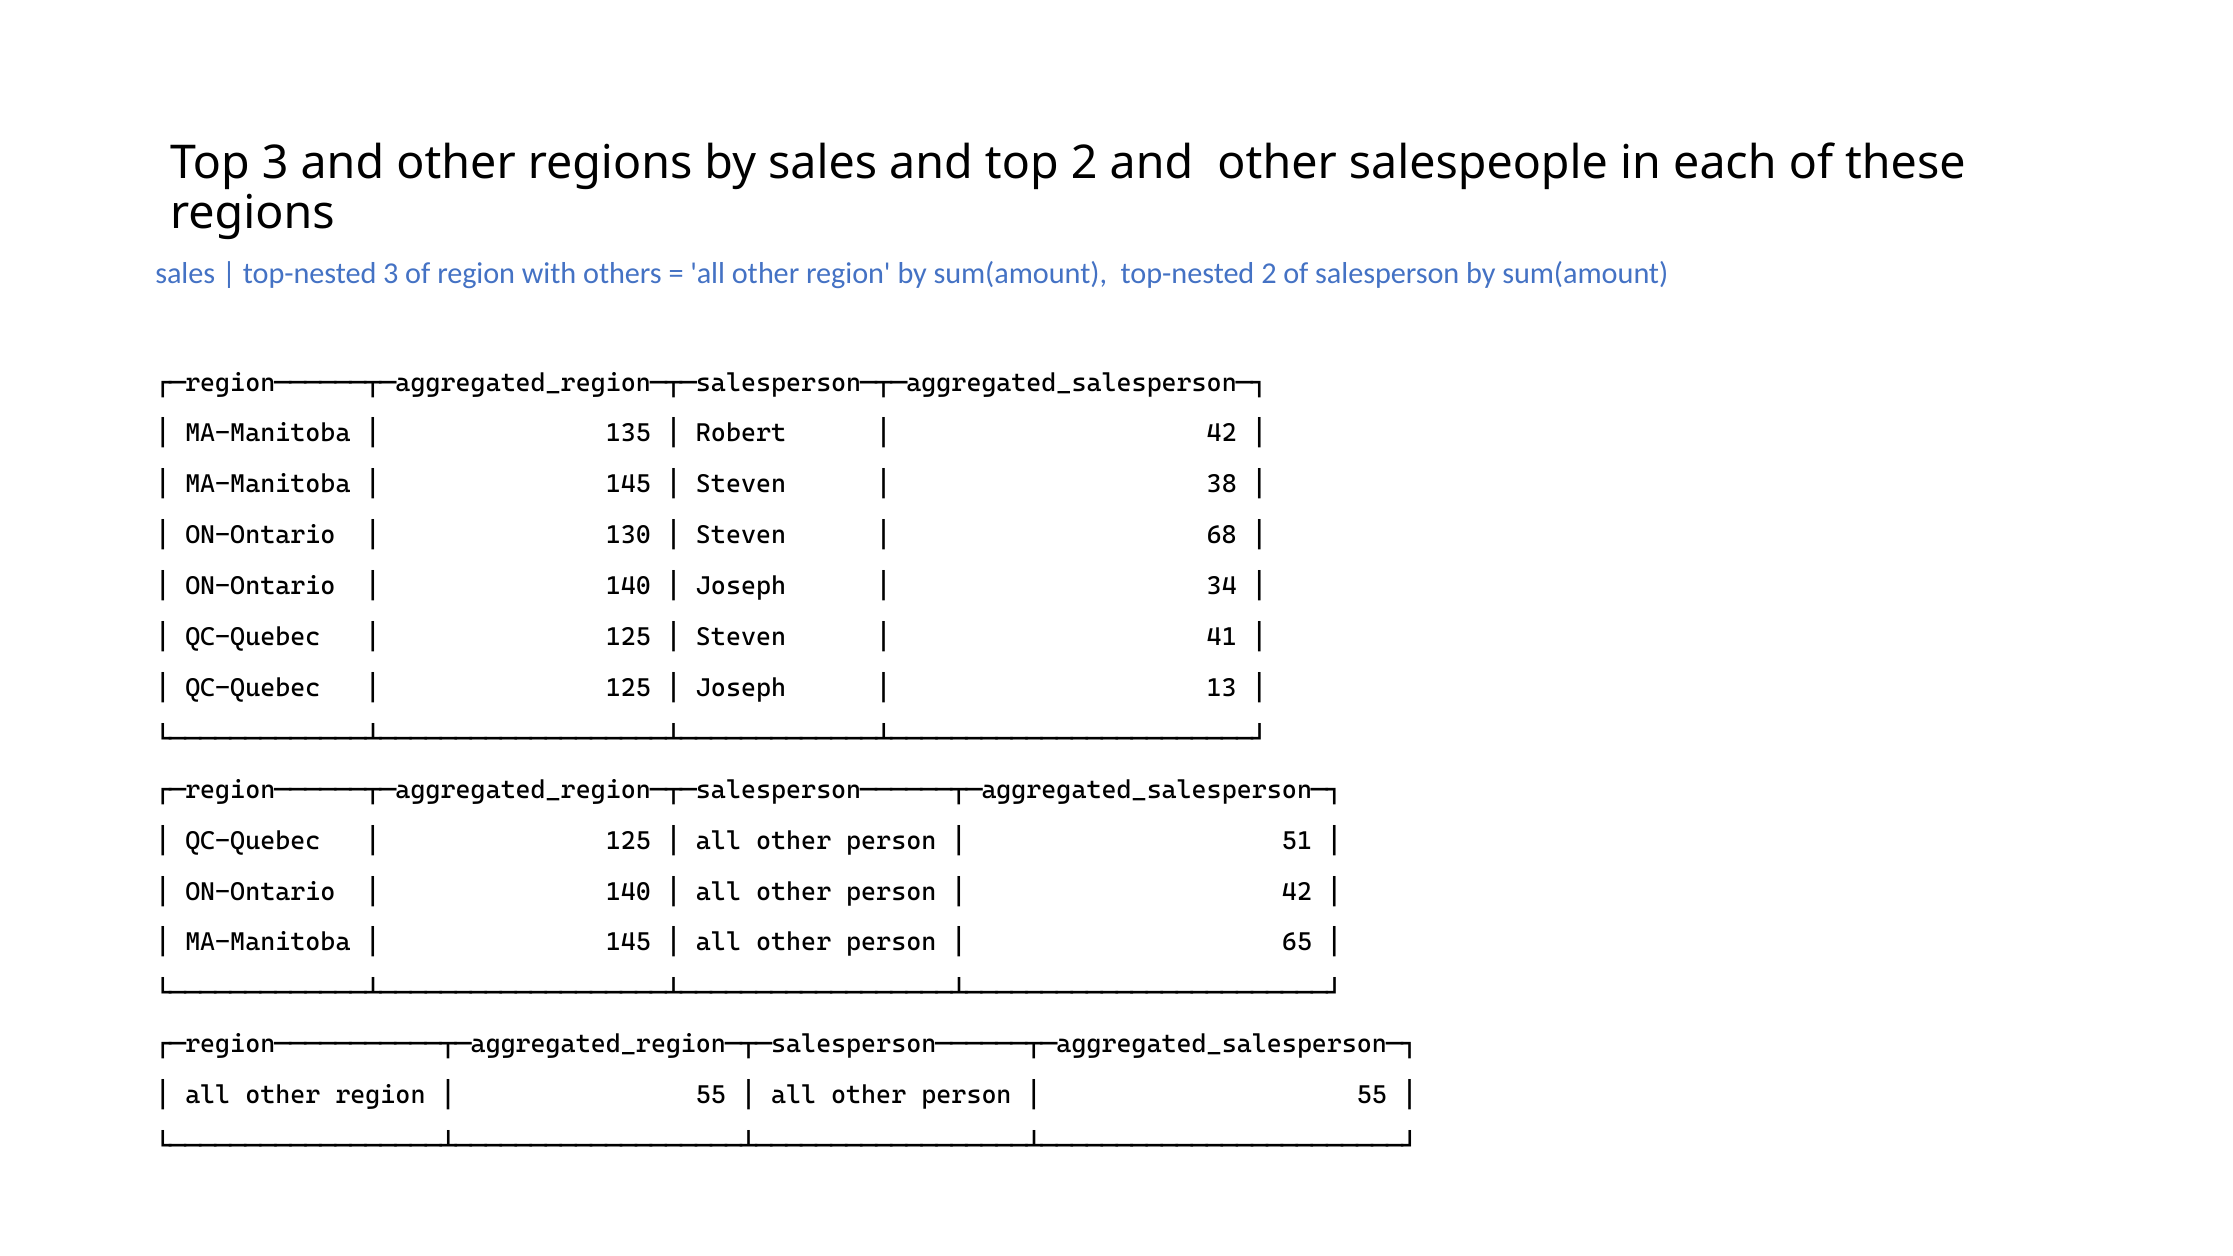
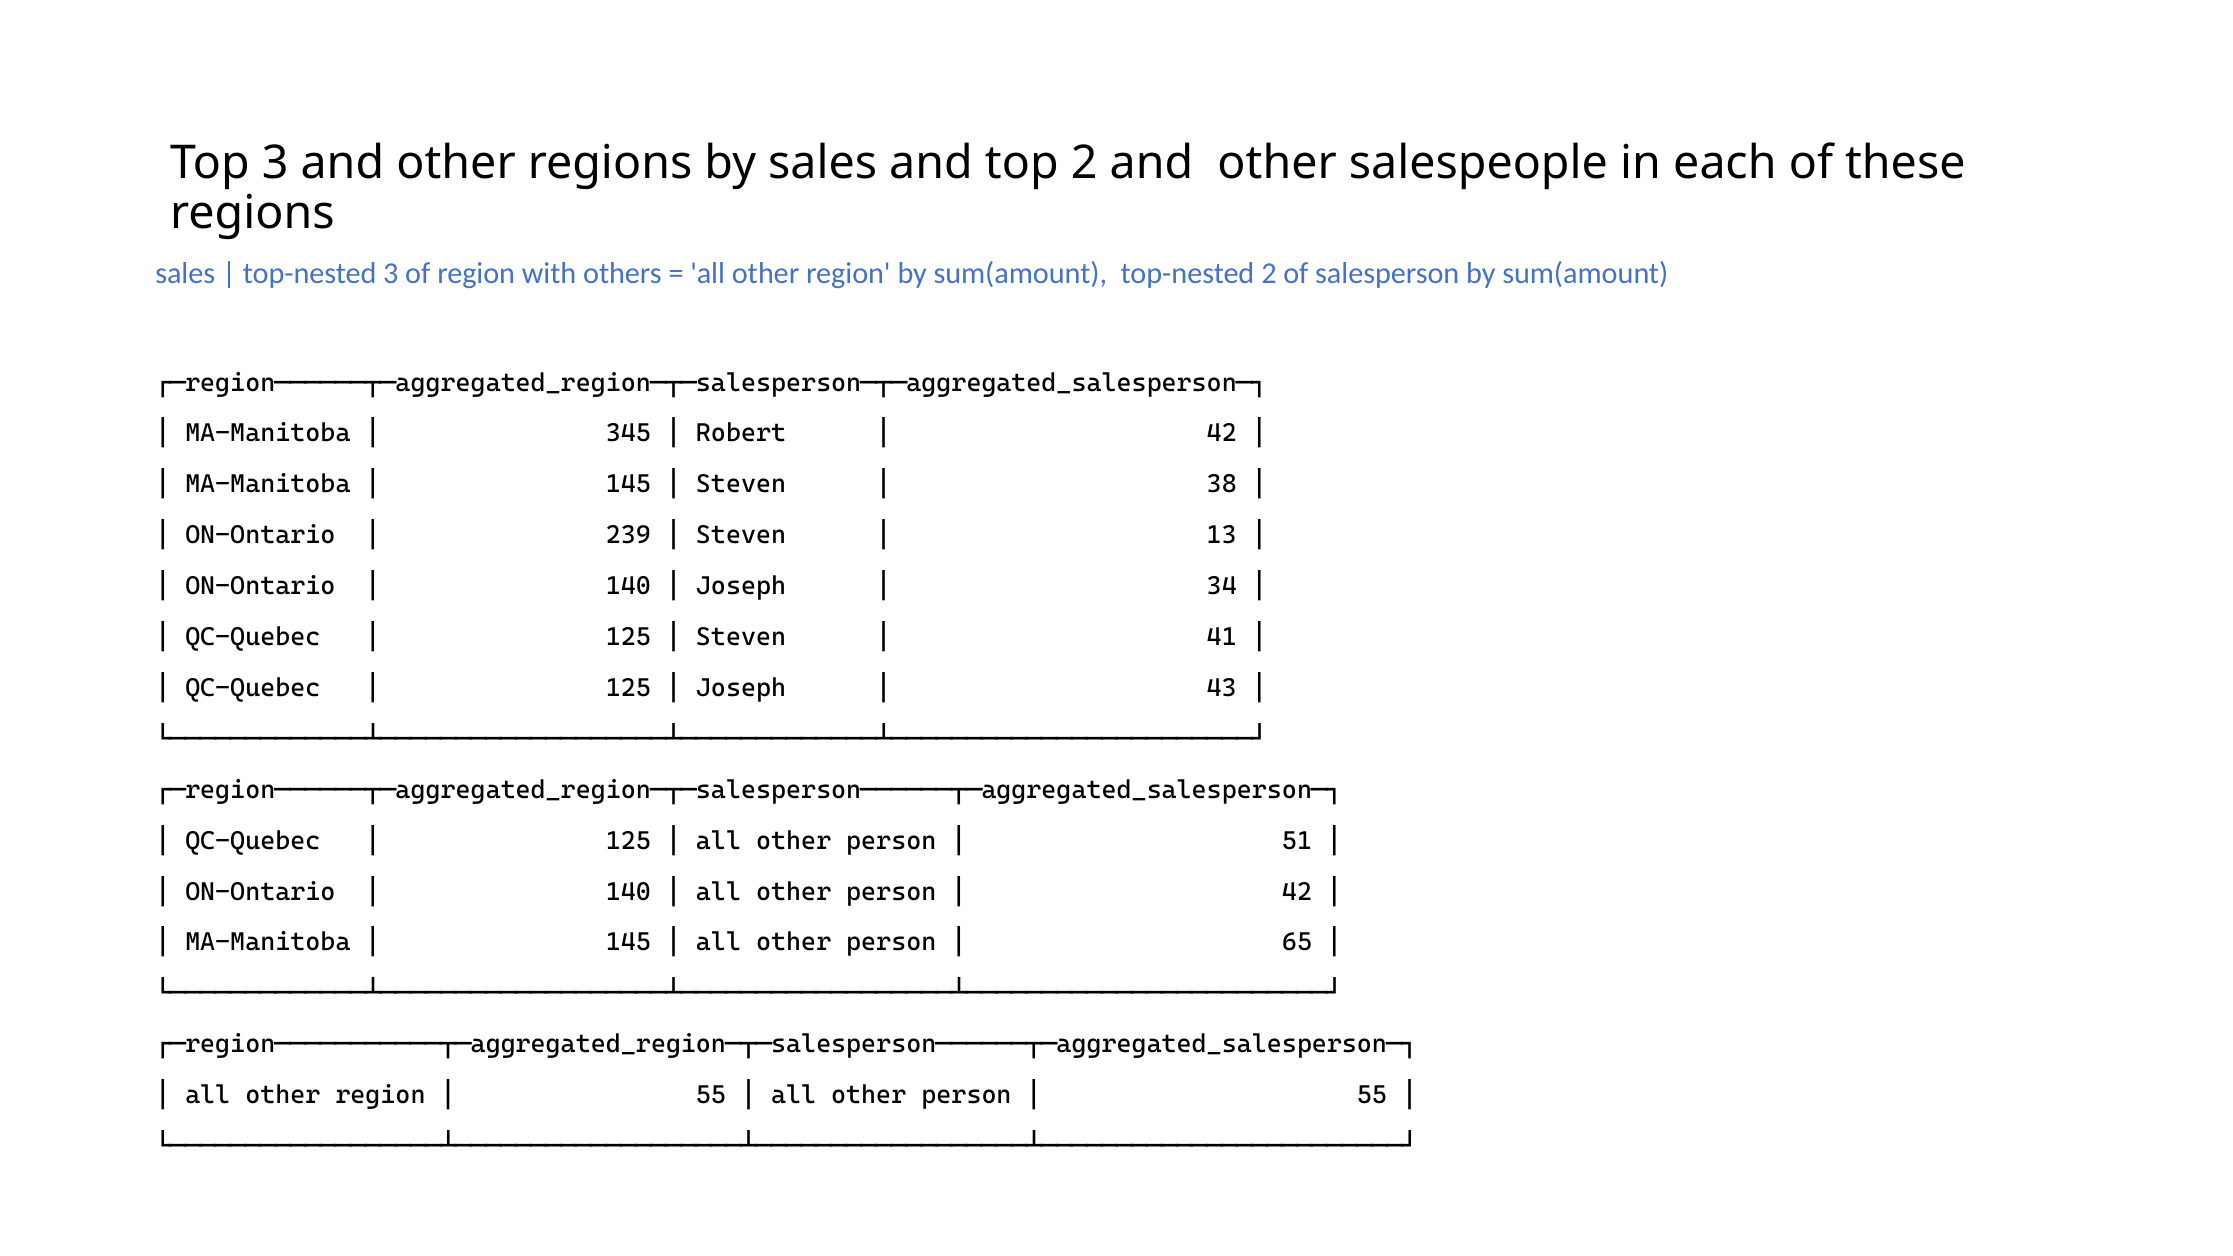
135: 135 -> 345 (628, 434)
130: 130 -> 239 (628, 535)
68: 68 -> 13 (1222, 535)
13: 13 -> 43 (1222, 688)
